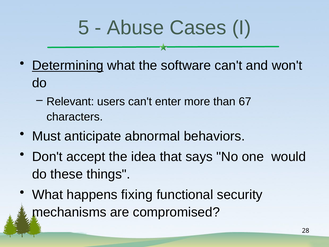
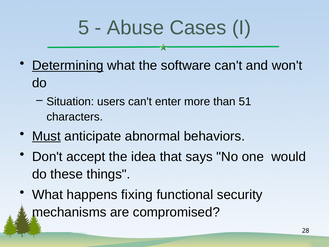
Relevant: Relevant -> Situation (70, 102)
67: 67 -> 51 (245, 102)
Must underline: none -> present (46, 136)
